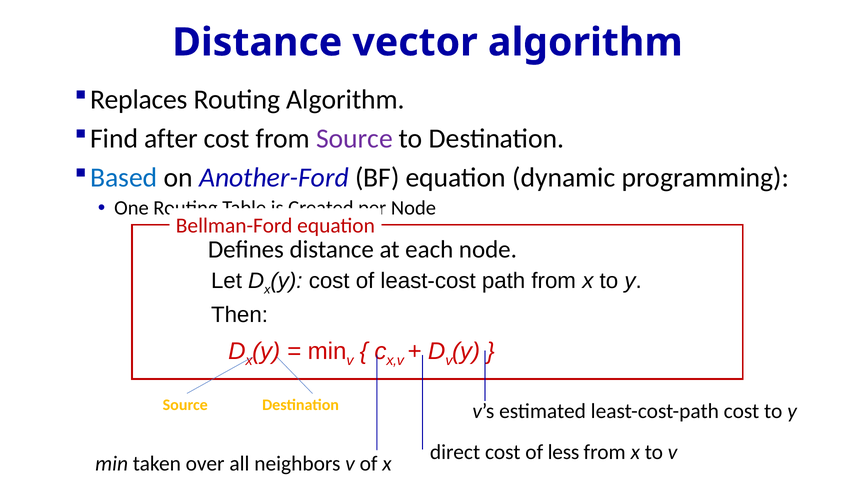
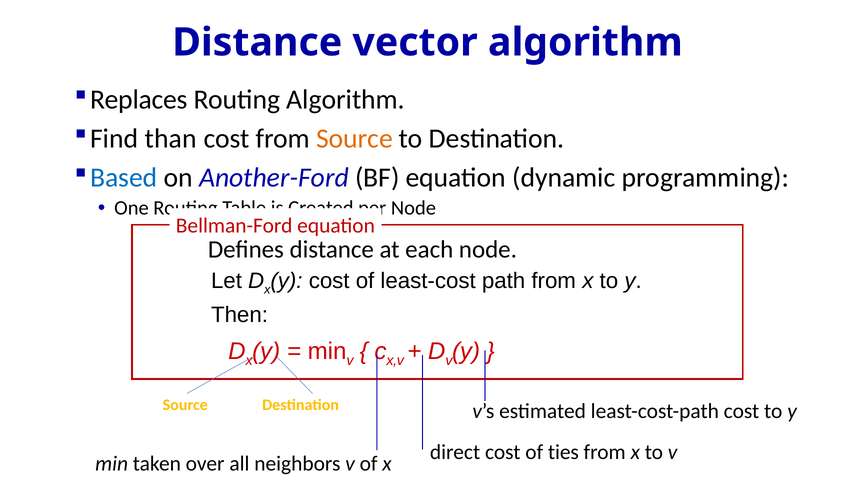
after: after -> than (171, 139)
Source colour: purple -> orange (355, 139)
less: less -> ties (563, 452)
